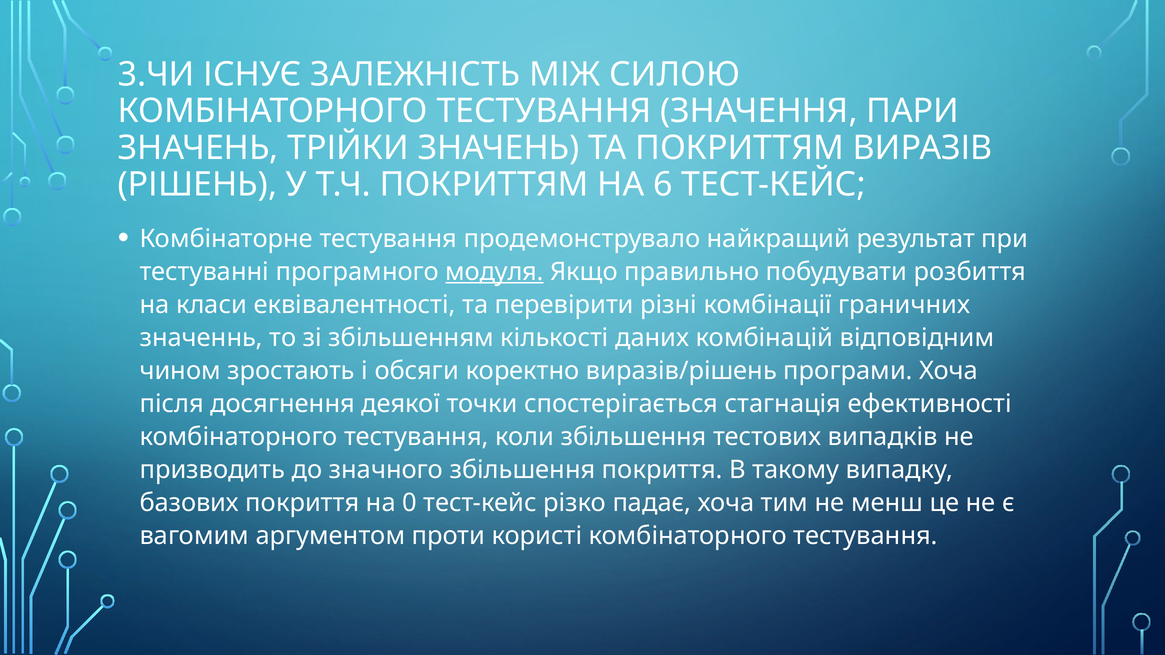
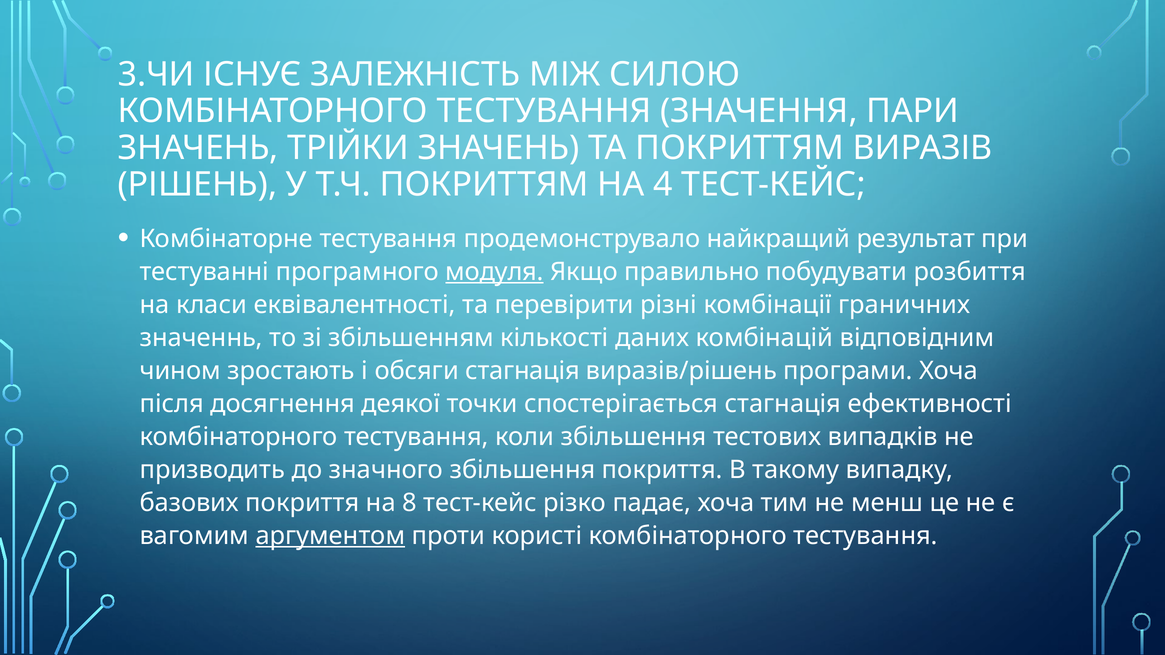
6: 6 -> 4 (663, 185)
обсяги коректно: коректно -> стагнація (523, 371)
0: 0 -> 8 (410, 503)
аргументом underline: none -> present (330, 536)
